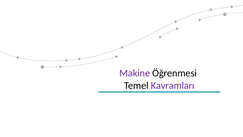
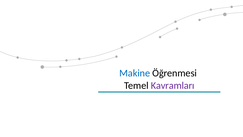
Makine colour: purple -> blue (135, 73)
